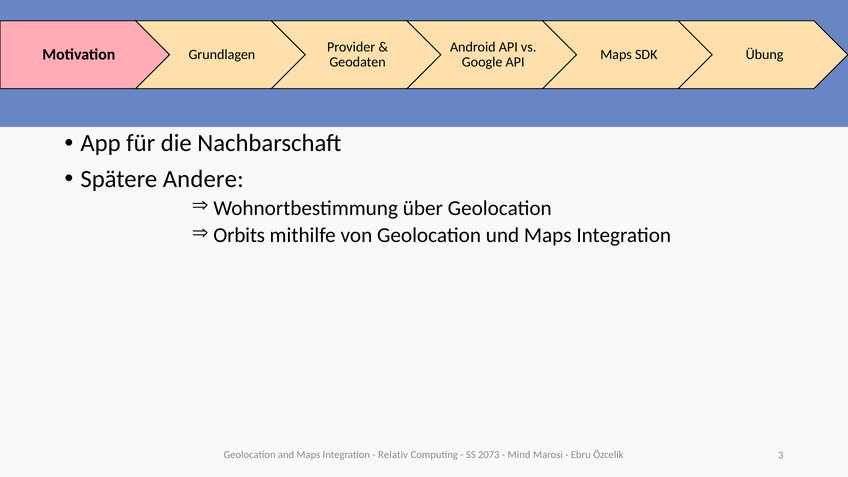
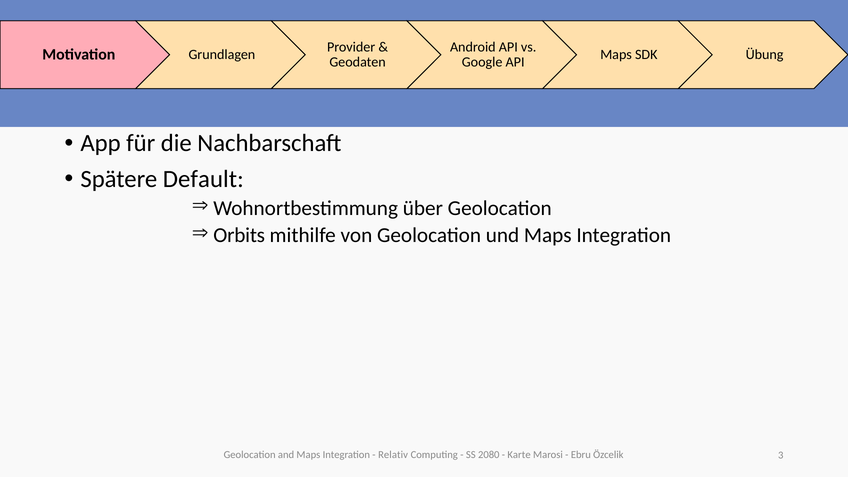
Andere: Andere -> Default (203, 179)
2073: 2073 -> 2080 (489, 455)
Mind: Mind -> Karte (519, 455)
